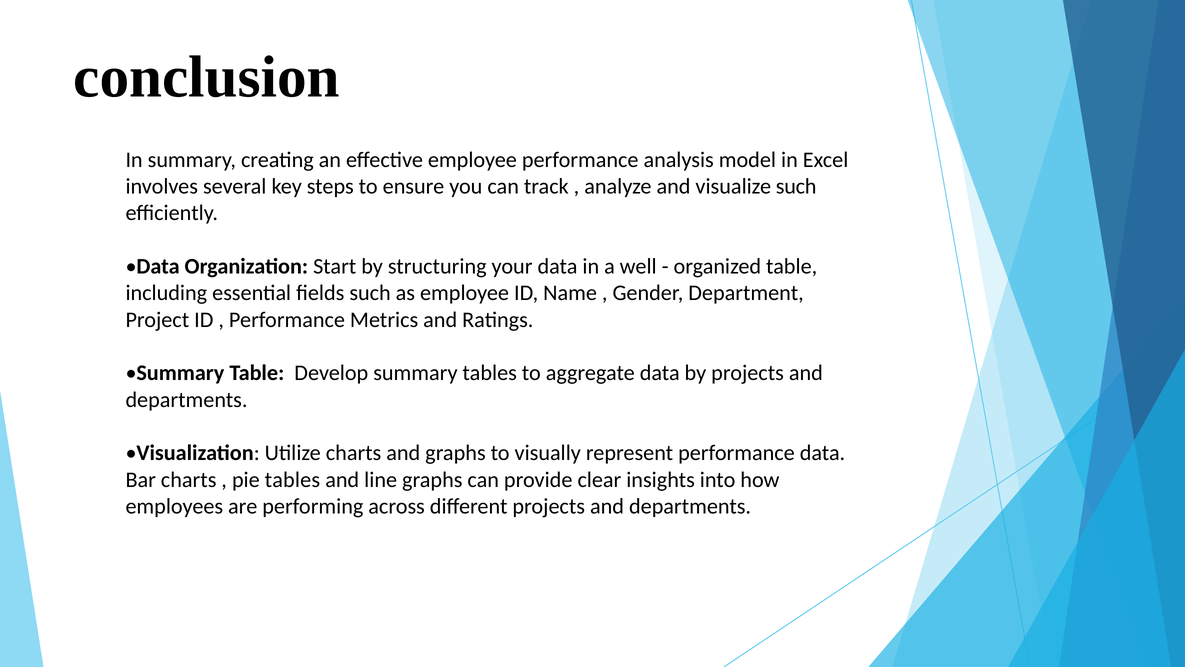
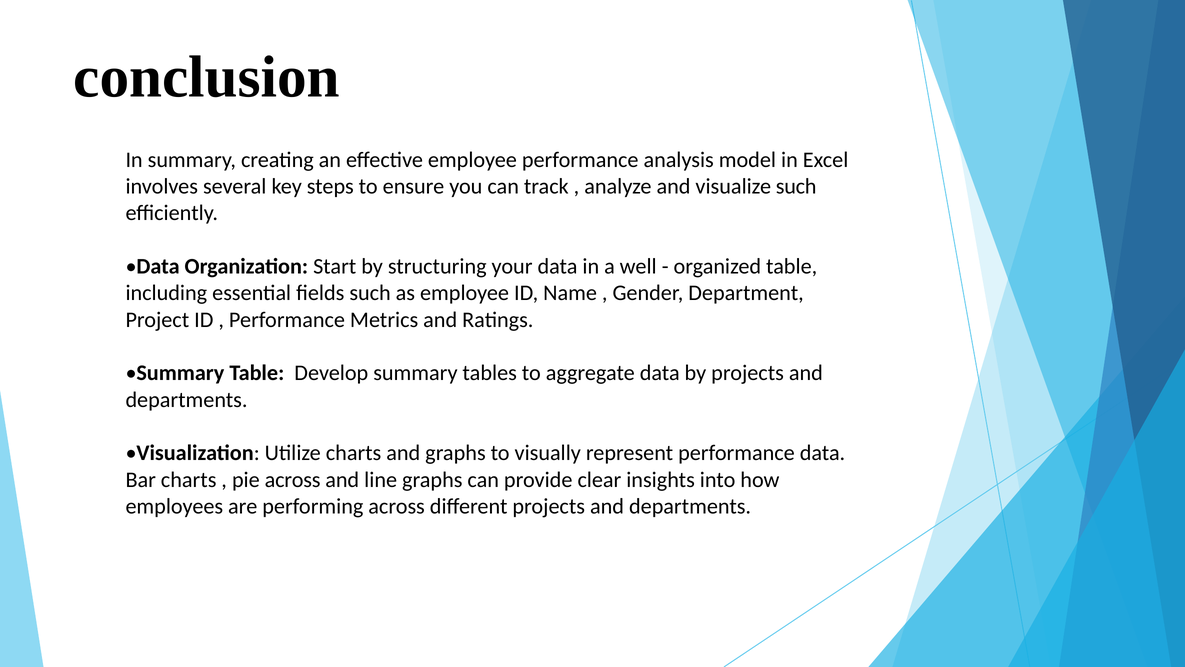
pie tables: tables -> across (293, 480)
